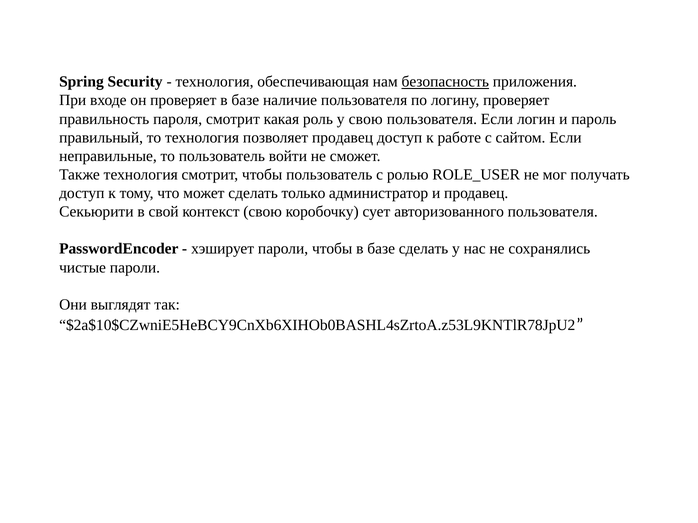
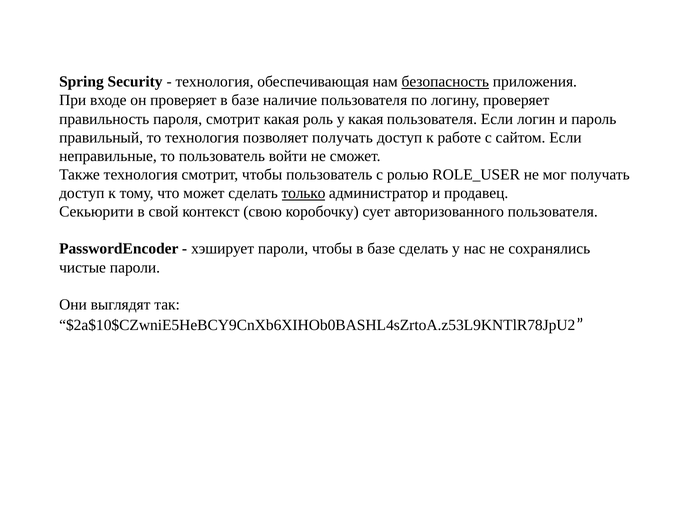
у свою: свою -> какая (366, 119)
позволяет продавец: продавец -> получать (342, 138)
только underline: none -> present (303, 193)
